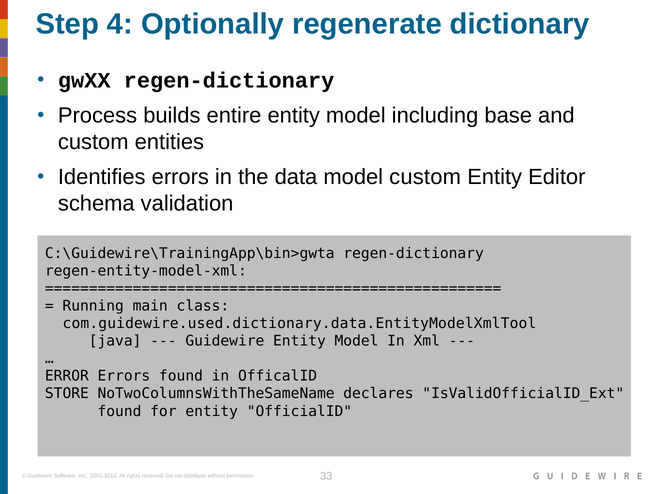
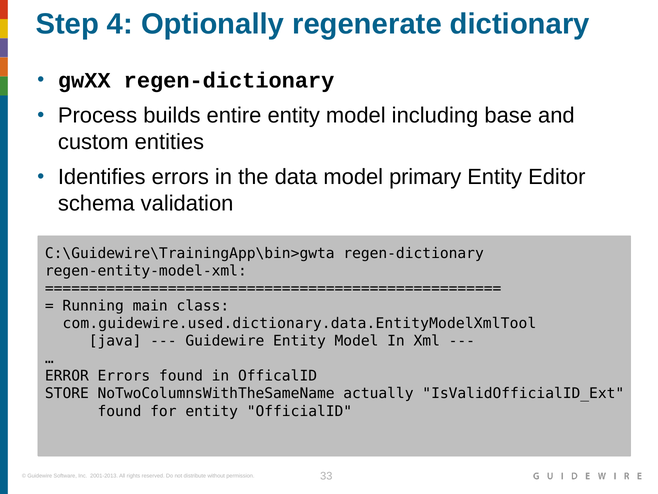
model custom: custom -> primary (425, 177)
declares: declares -> actually (378, 393)
